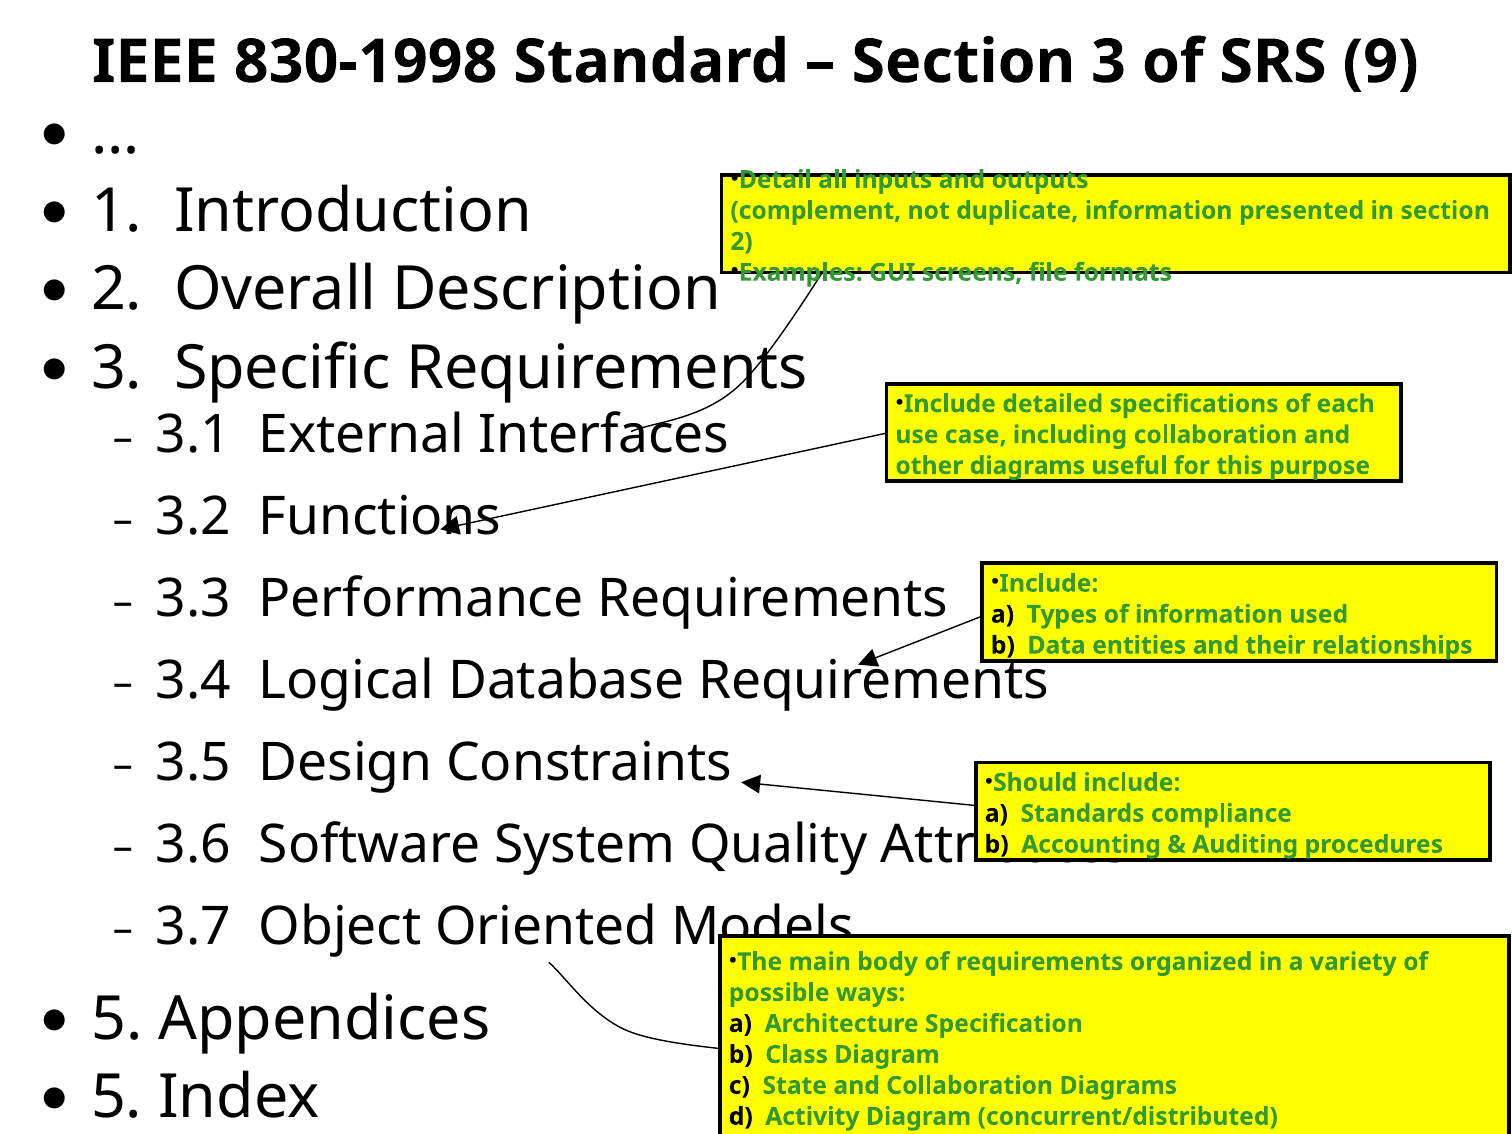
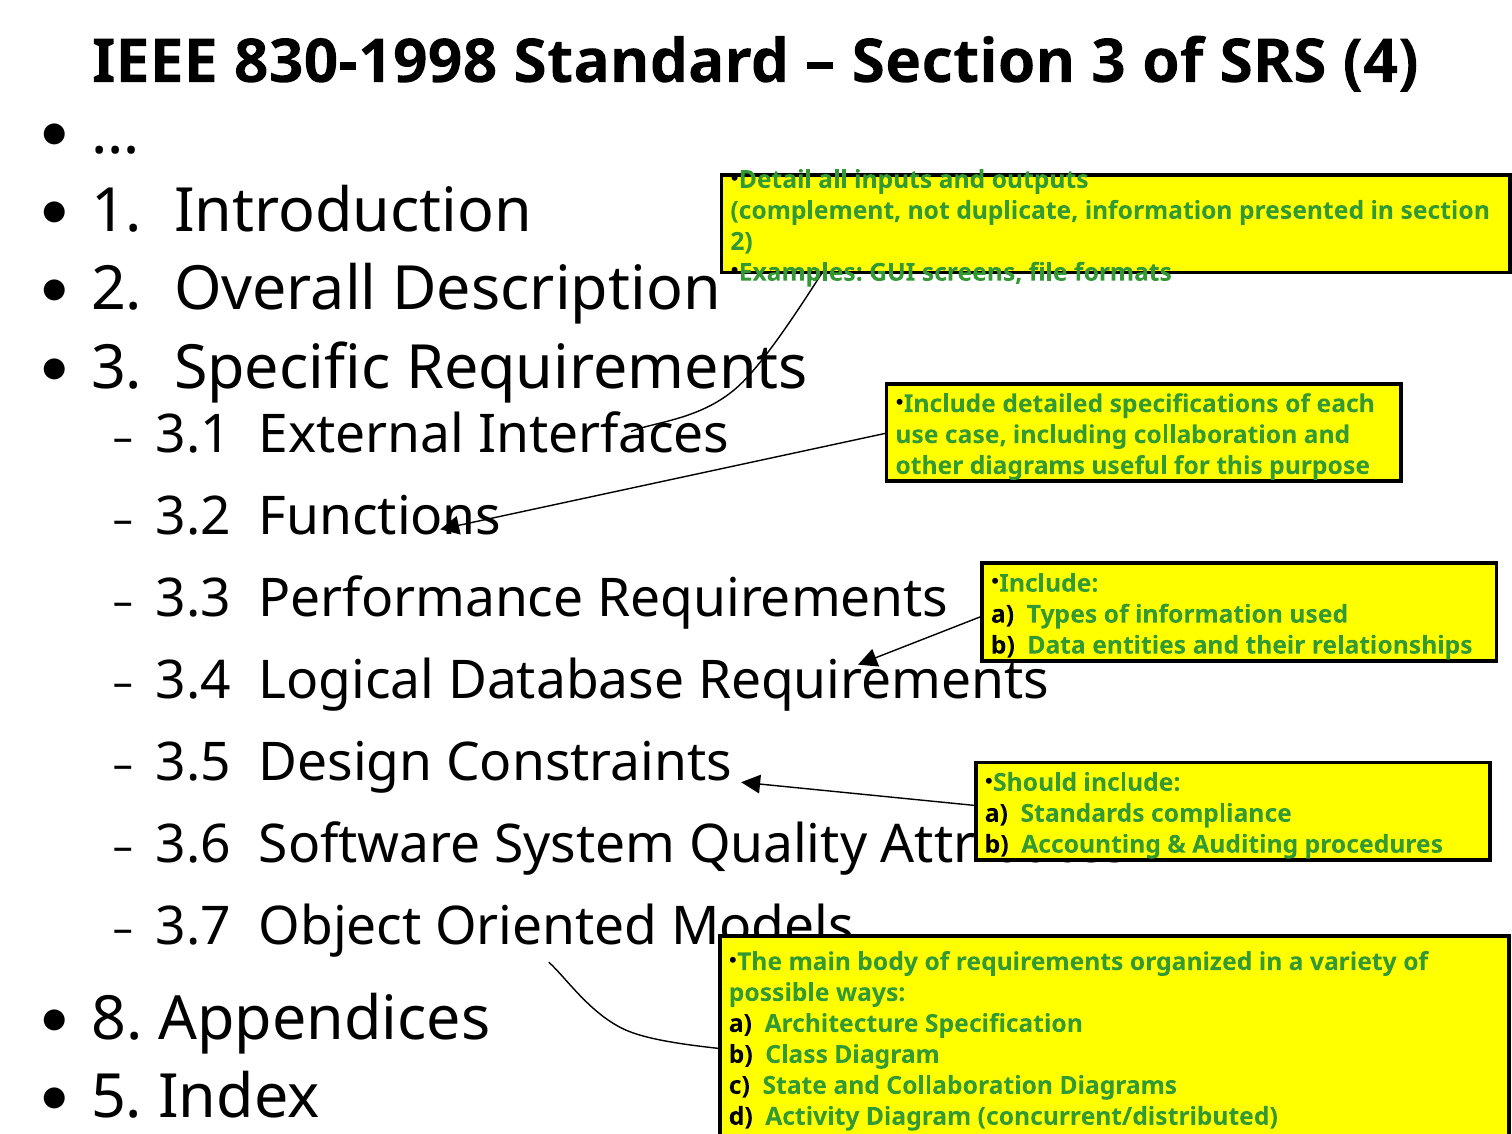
9: 9 -> 4 (1381, 62)
5: 5 -> 8 (117, 1019)
